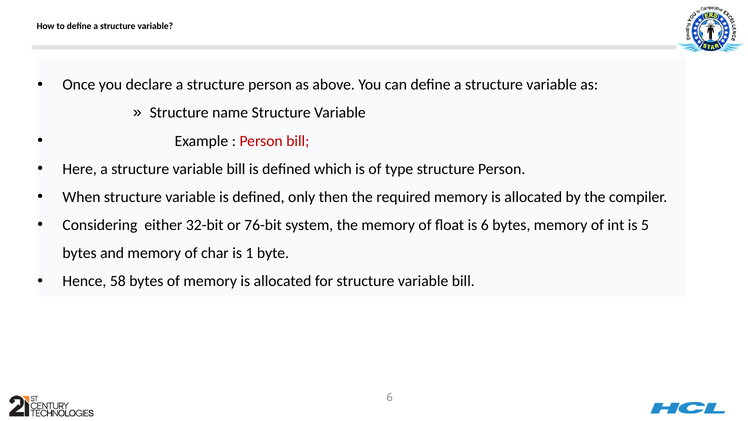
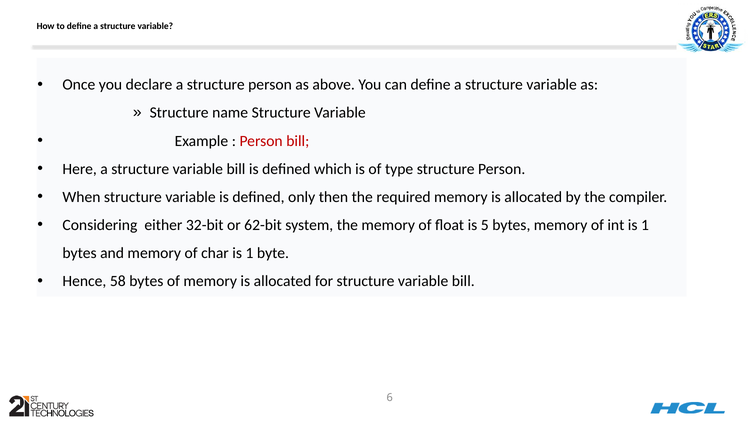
76-bit: 76-bit -> 62-bit (263, 225)
is 6: 6 -> 5 (485, 225)
int is 5: 5 -> 1 (645, 225)
